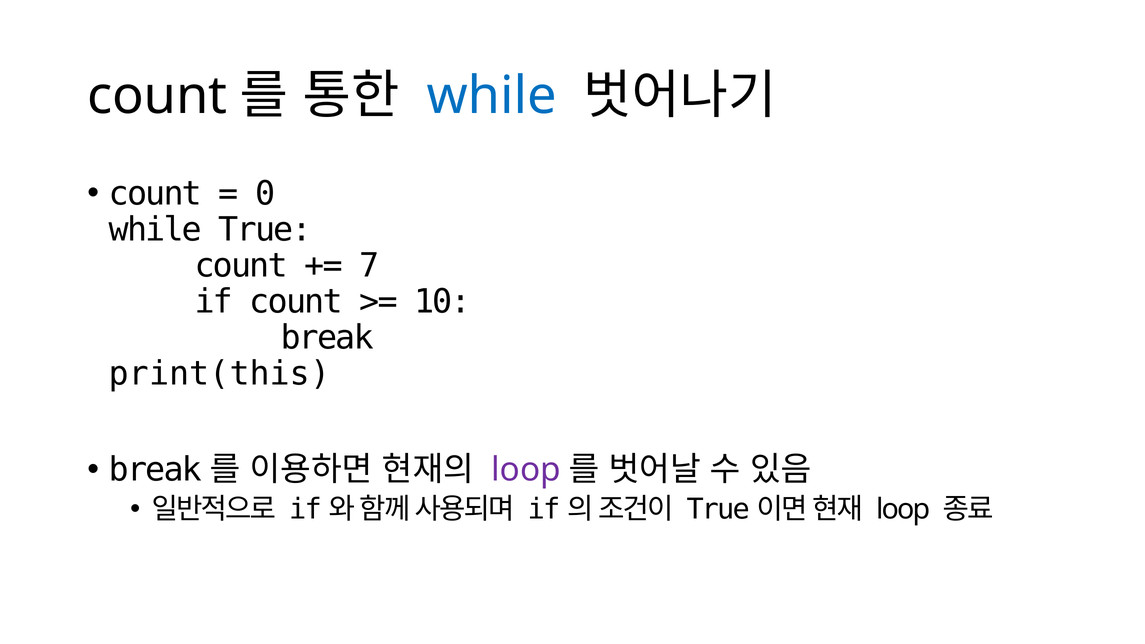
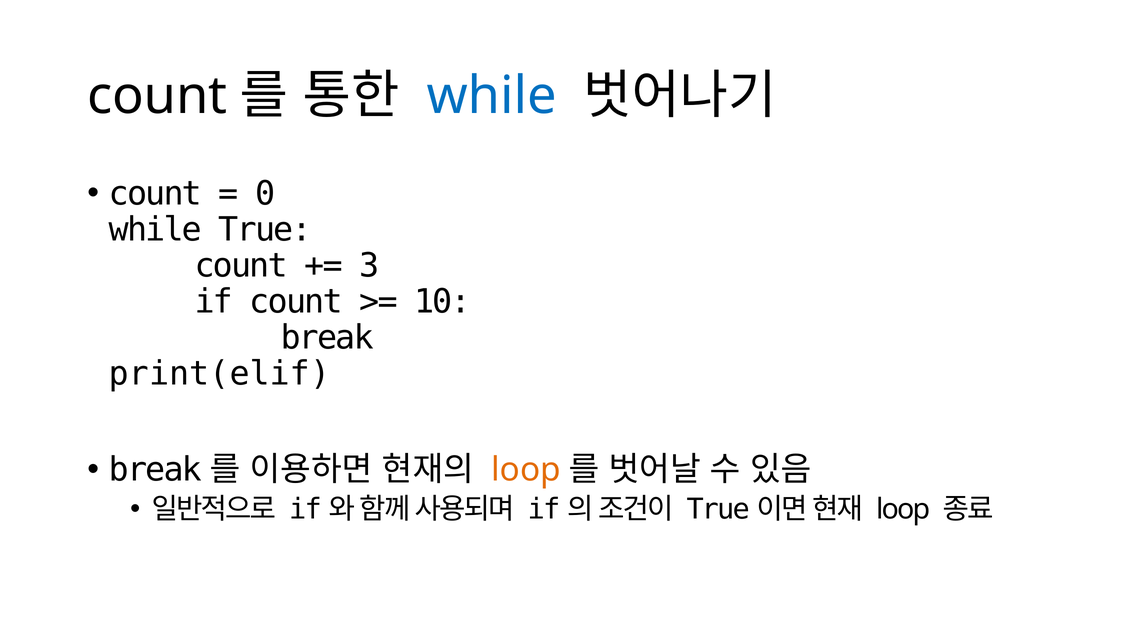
7: 7 -> 3 (369, 266)
print(this: print(this -> print(elif (219, 374)
loop colour: purple -> orange (526, 470)
